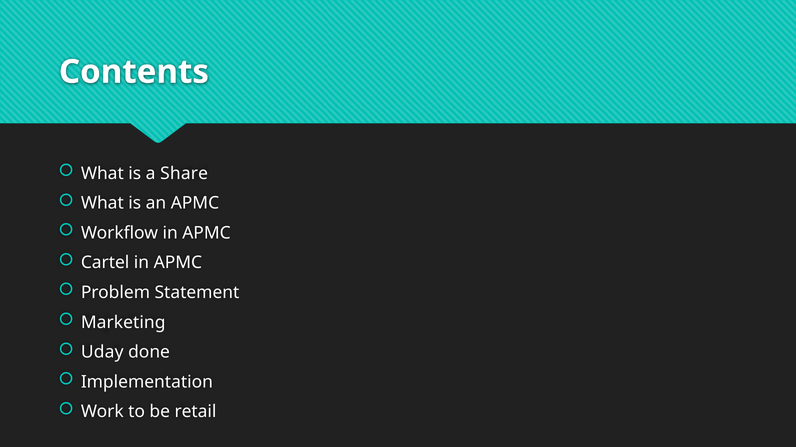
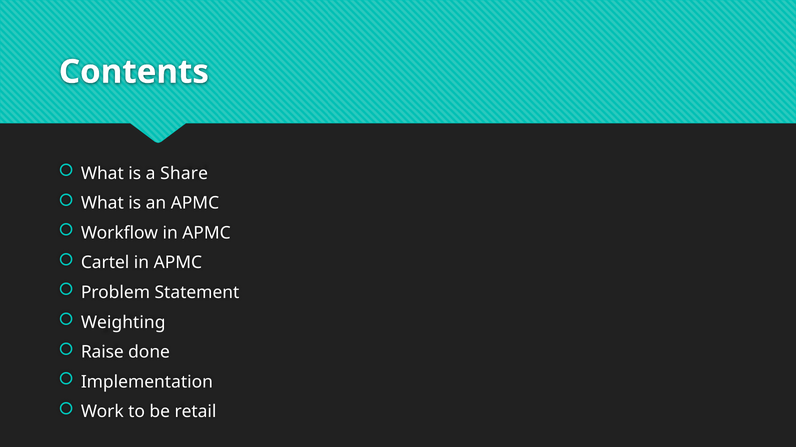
Marketing: Marketing -> Weighting (123, 323)
Uday: Uday -> Raise (102, 353)
